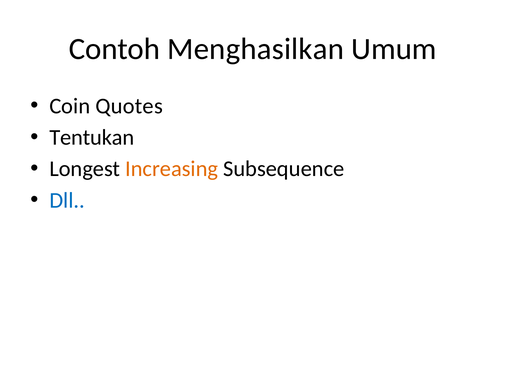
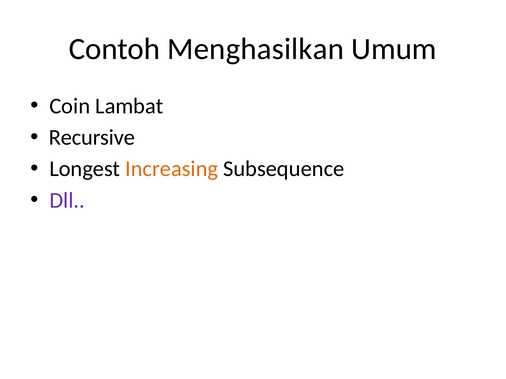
Quotes: Quotes -> Lambat (129, 106)
Tentukan: Tentukan -> Recursive (92, 138)
Dll colour: blue -> purple (67, 201)
